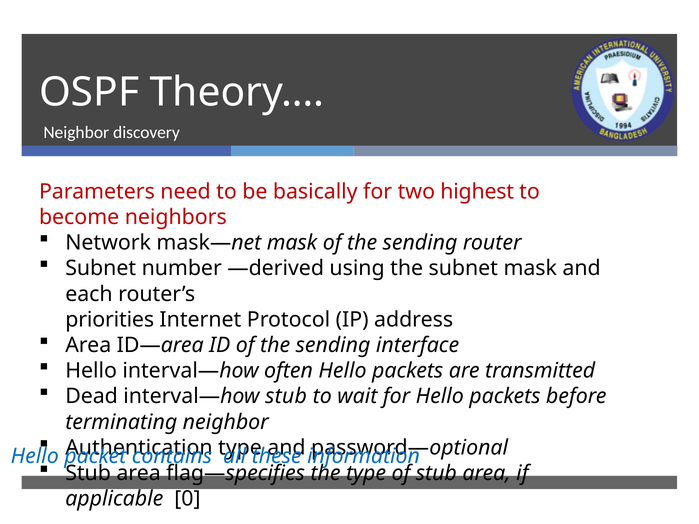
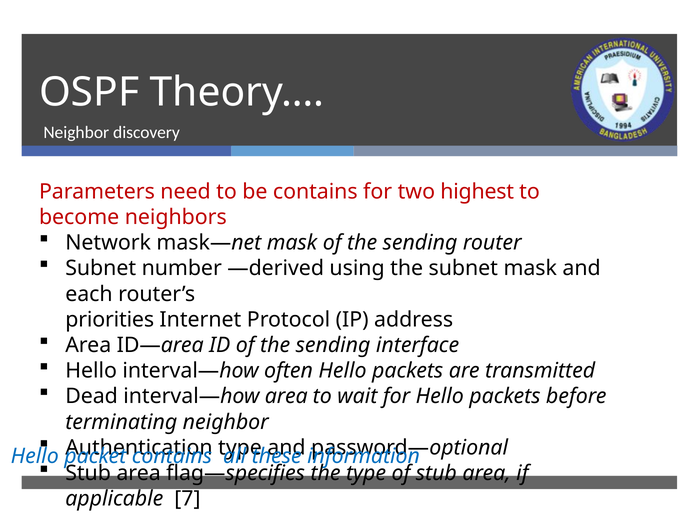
be basically: basically -> contains (315, 192)
interval—how stub: stub -> area (286, 397)
0: 0 -> 7 (187, 499)
